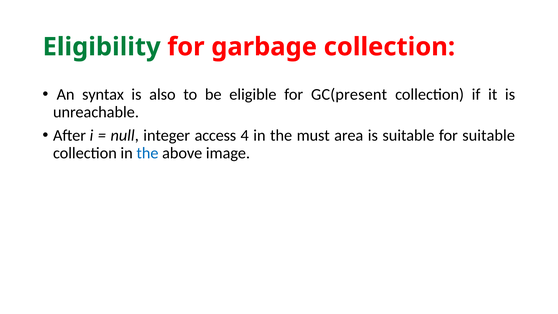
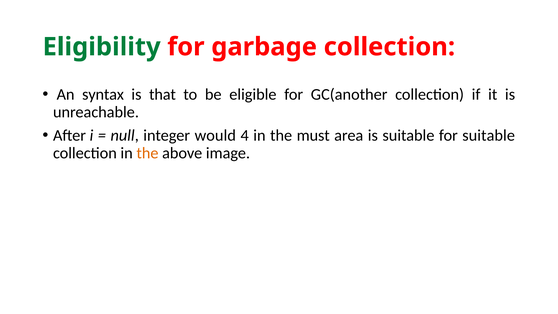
also: also -> that (163, 94)
GC(present: GC(present -> GC(another (349, 94)
access: access -> would (215, 135)
the colour: blue -> orange (147, 153)
